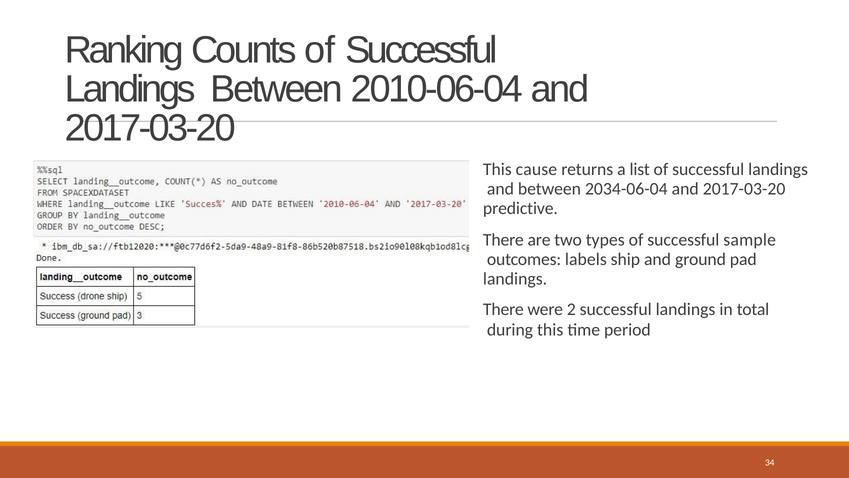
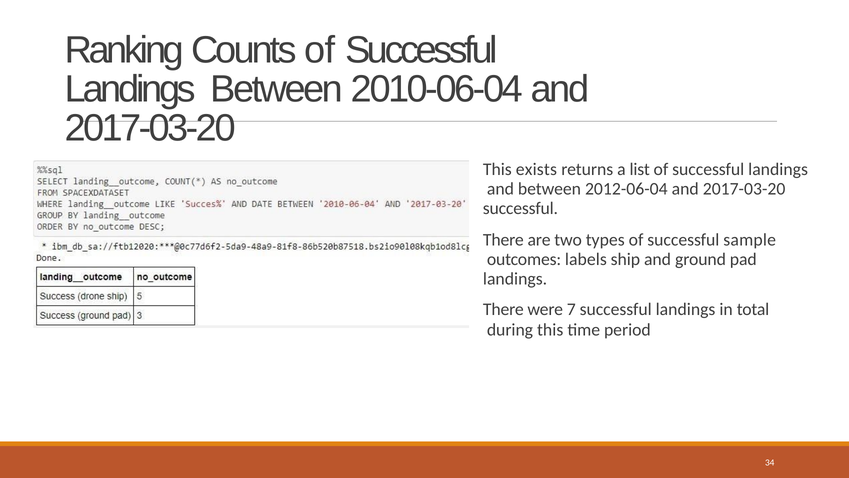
cause: cause -> exists (536, 169)
2034-06-04: 2034-06-04 -> 2012-06-04 (626, 189)
predictive: predictive -> successful (520, 208)
2: 2 -> 7 (571, 309)
